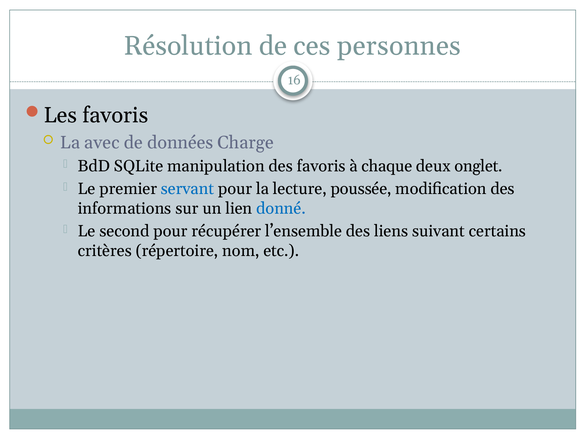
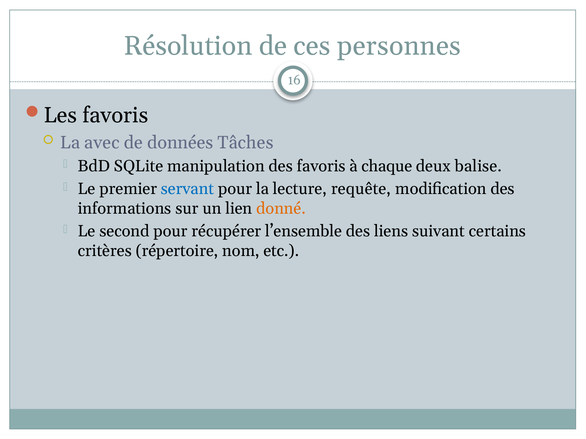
Charge: Charge -> Tâches (245, 143)
onglet: onglet -> balise (478, 166)
poussée: poussée -> requête (361, 189)
donné colour: blue -> orange (281, 209)
